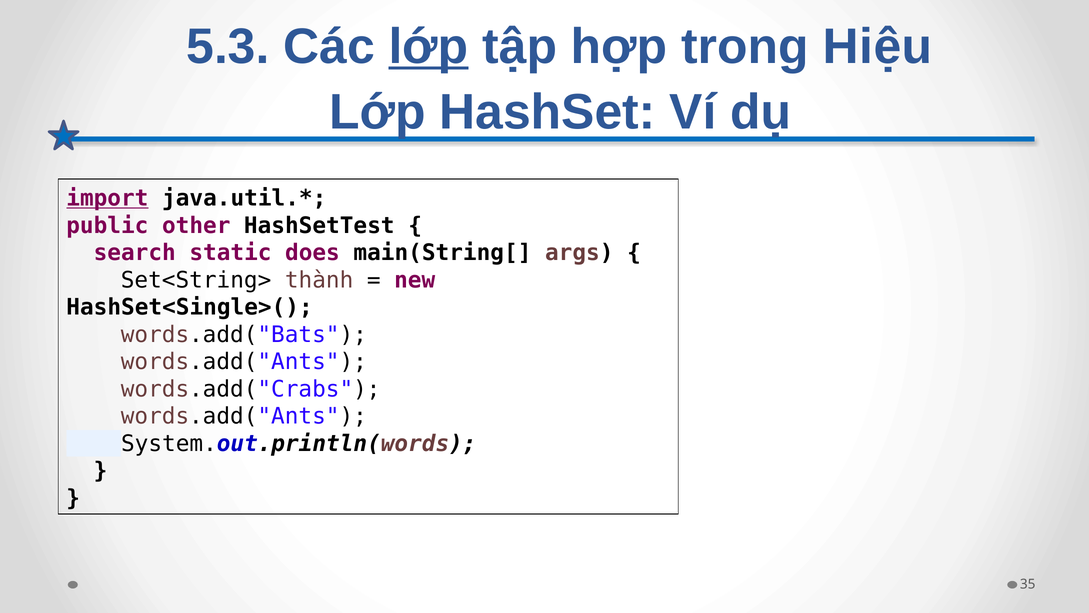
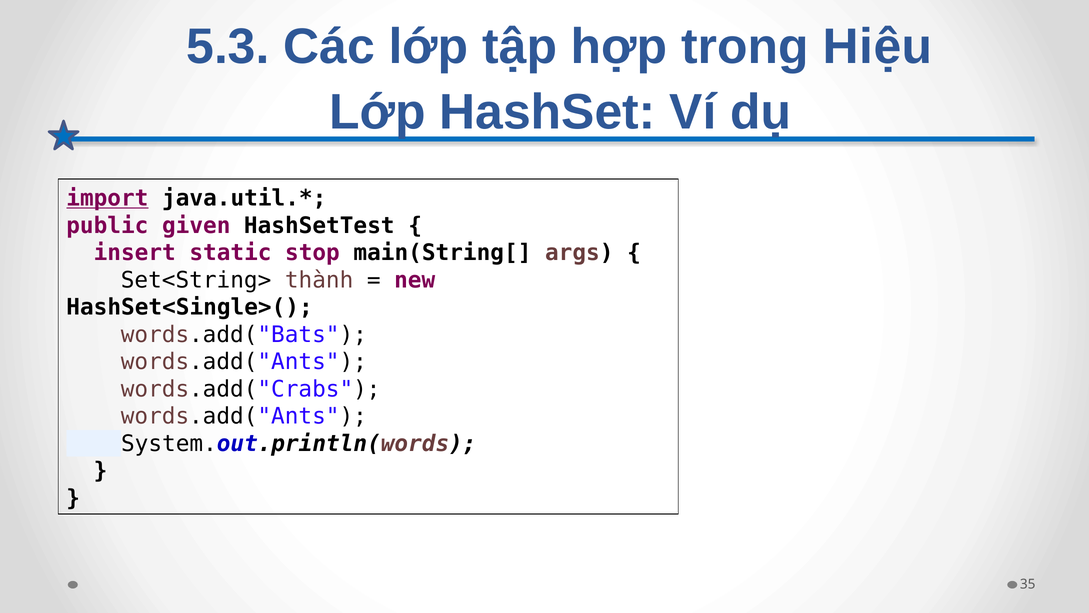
lớp underline: present -> none (429, 47)
other: other -> given (196, 225)
search: search -> insert (135, 253)
does: does -> stop (312, 253)
